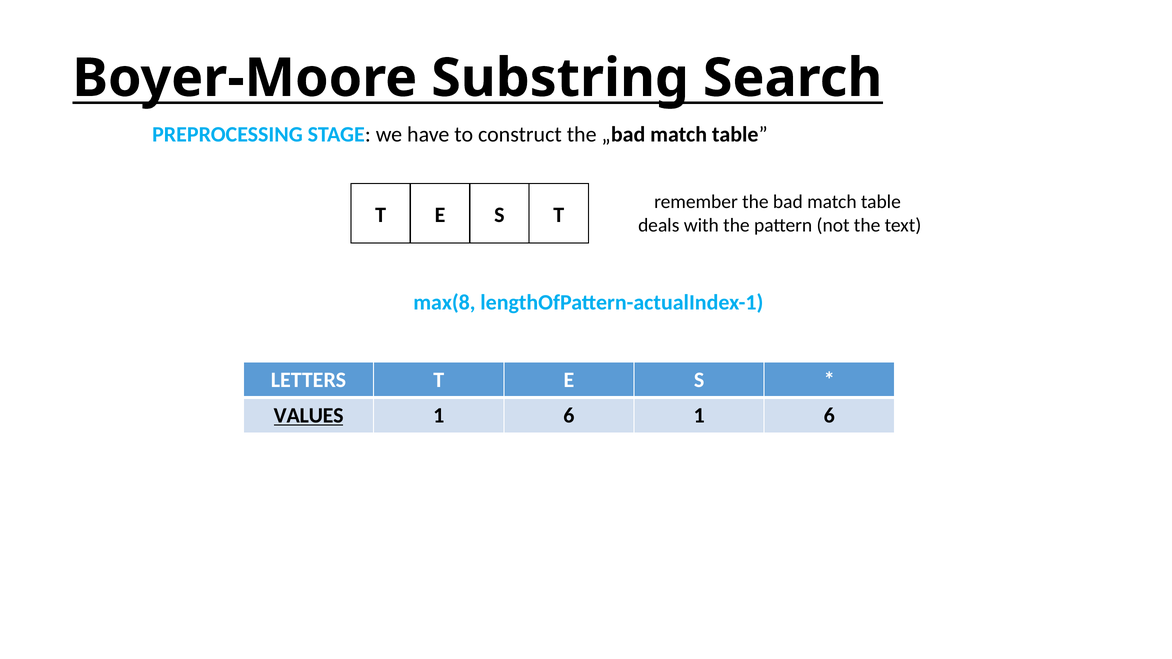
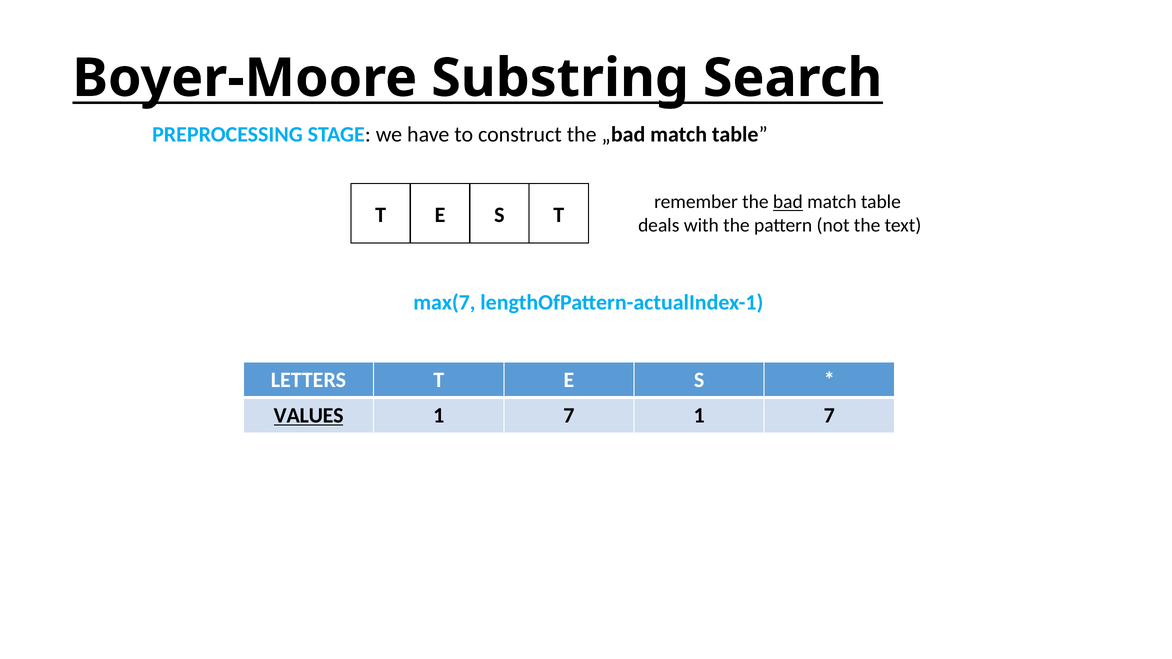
bad underline: none -> present (788, 202)
max(8: max(8 -> max(7 (444, 303)
6: 6 -> 7 (569, 416)
6: 6 -> 7 (829, 416)
